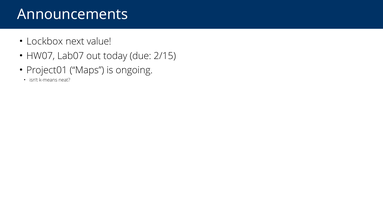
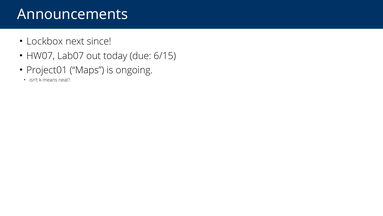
value: value -> since (99, 41)
2/15: 2/15 -> 6/15 (165, 56)
